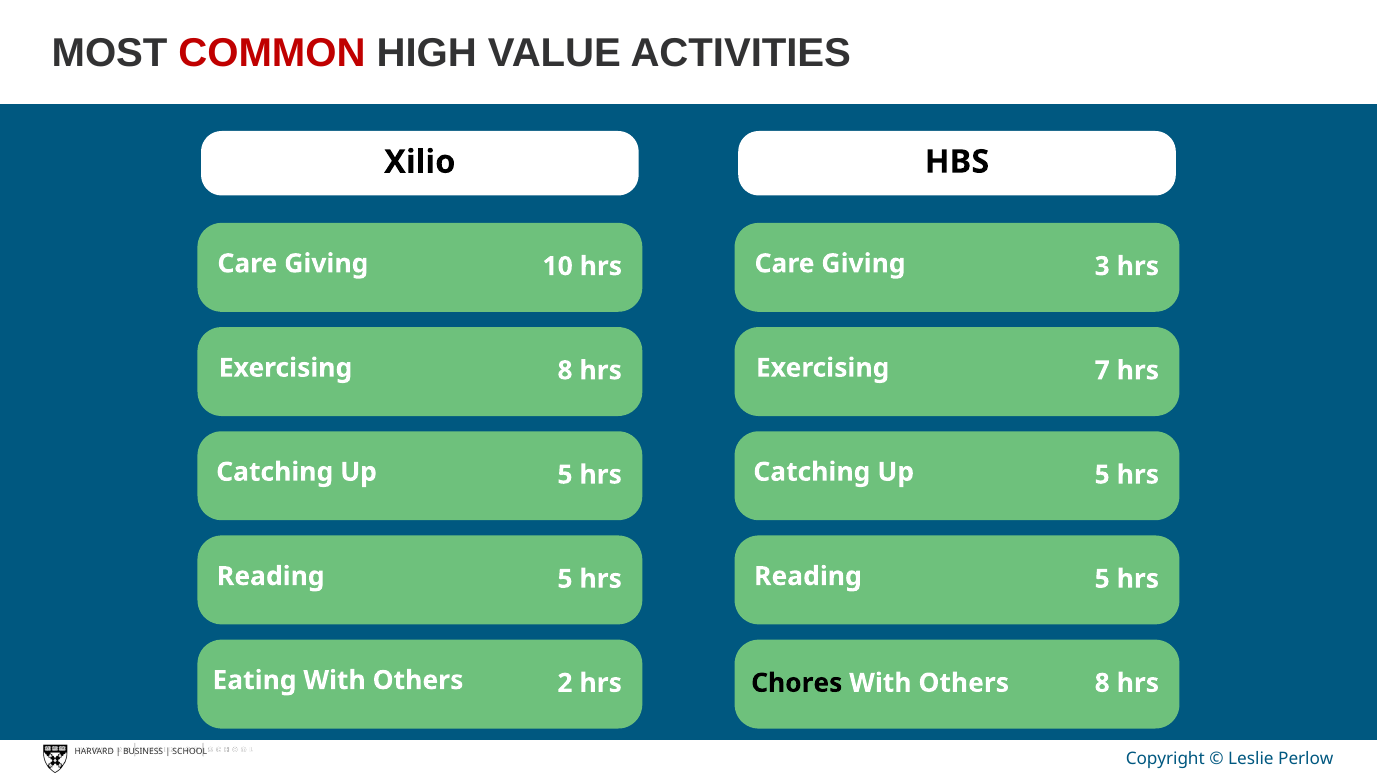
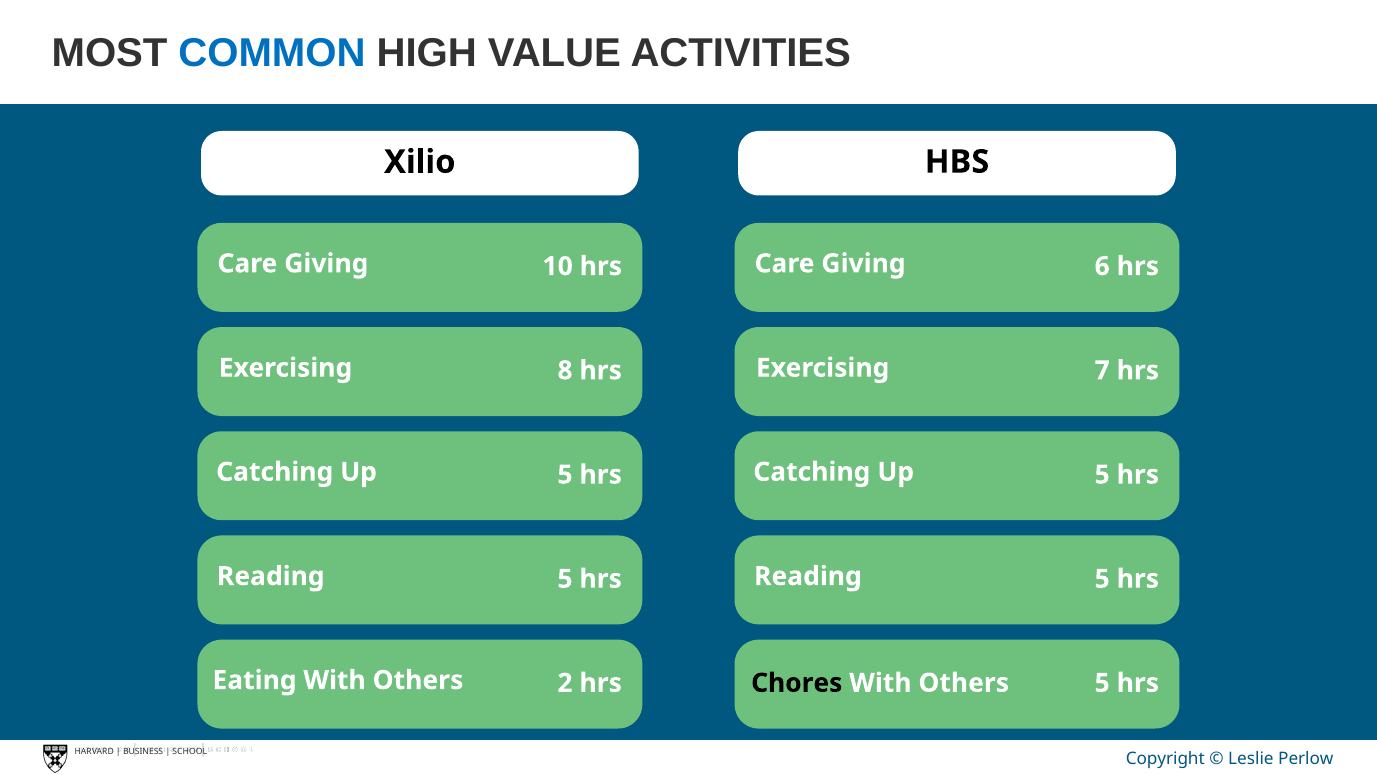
COMMON colour: red -> blue (272, 53)
3: 3 -> 6 (1102, 266)
2 hrs 8: 8 -> 5 (1102, 683)
